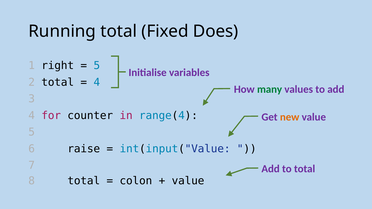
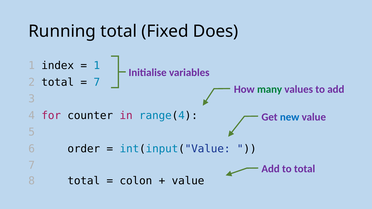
right: right -> index (58, 66)
5: 5 -> 1 (97, 66)
4: 4 -> 7 (97, 82)
new colour: orange -> blue (290, 117)
raise: raise -> order (84, 149)
